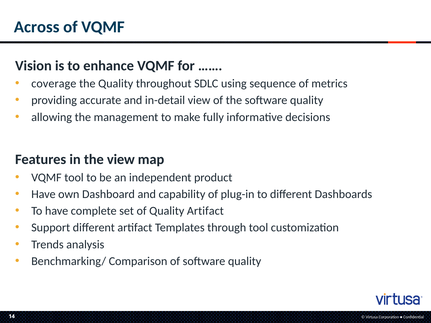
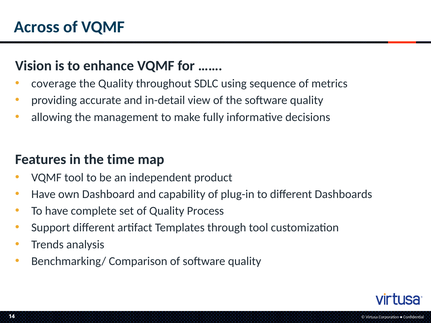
the view: view -> time (121, 160)
Quality Artifact: Artifact -> Process (205, 211)
